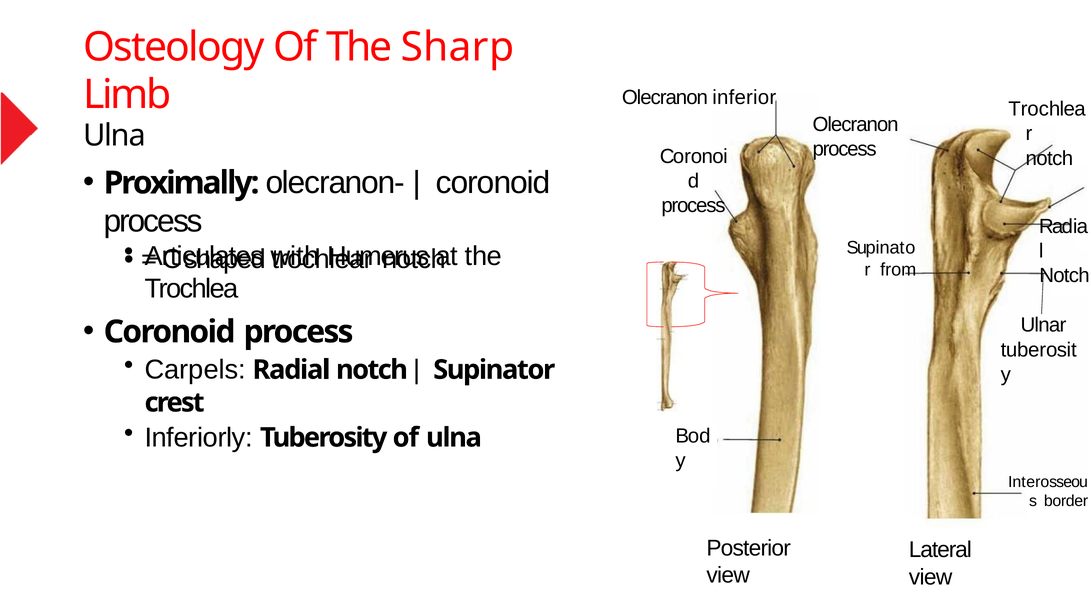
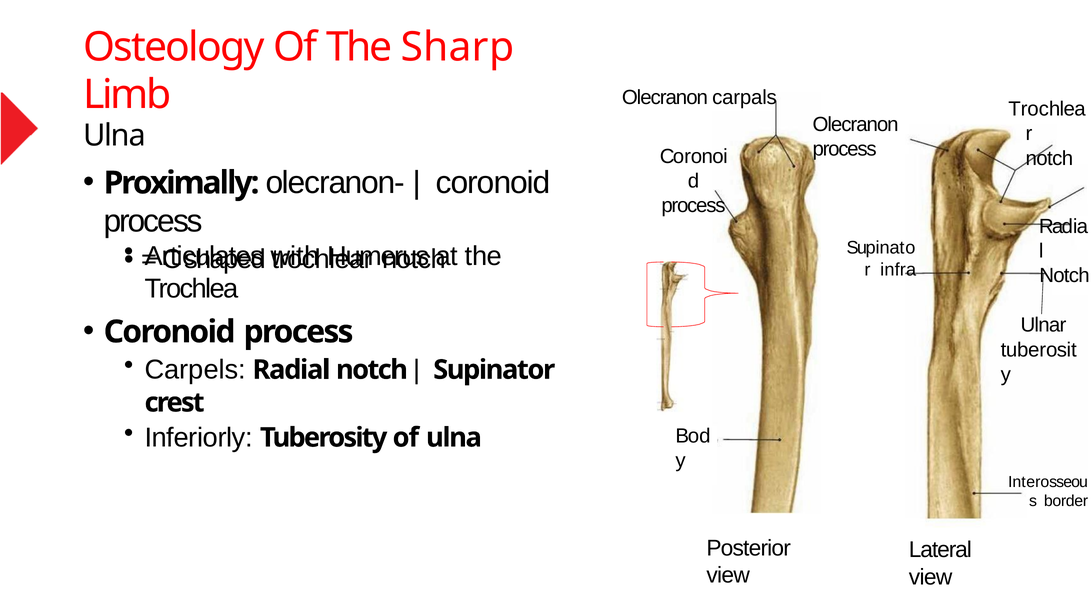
inferior: inferior -> carpals (744, 97)
from: from -> infra (898, 270)
